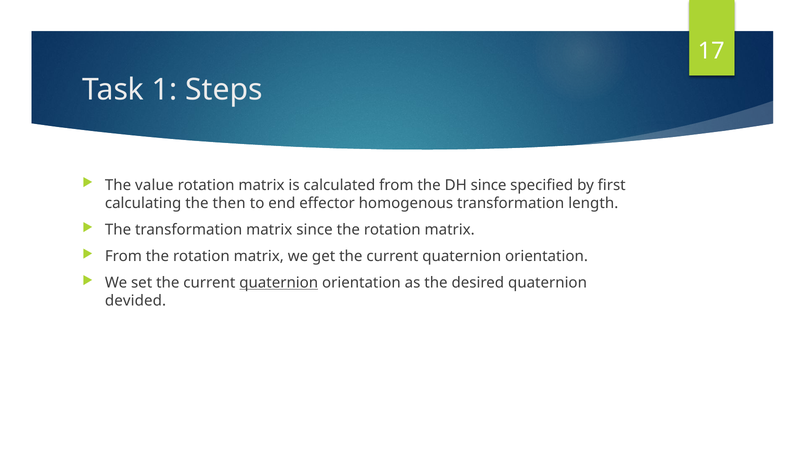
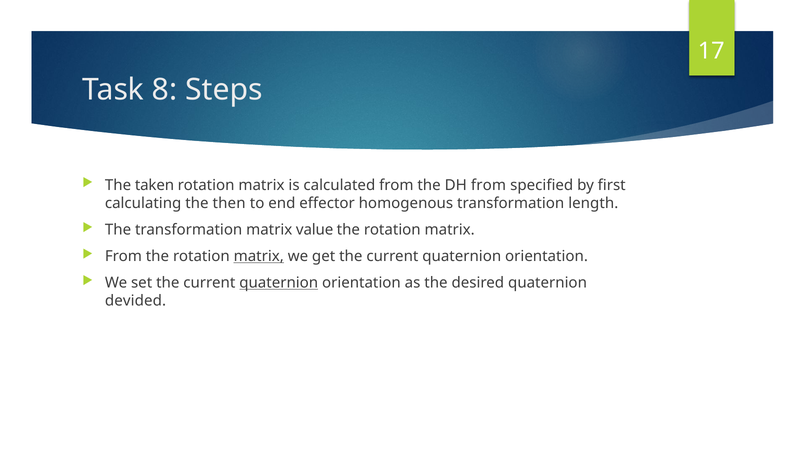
1: 1 -> 8 (165, 90)
value: value -> taken (154, 185)
DH since: since -> from (488, 185)
matrix since: since -> value (315, 230)
matrix underline: none -> present (259, 256)
